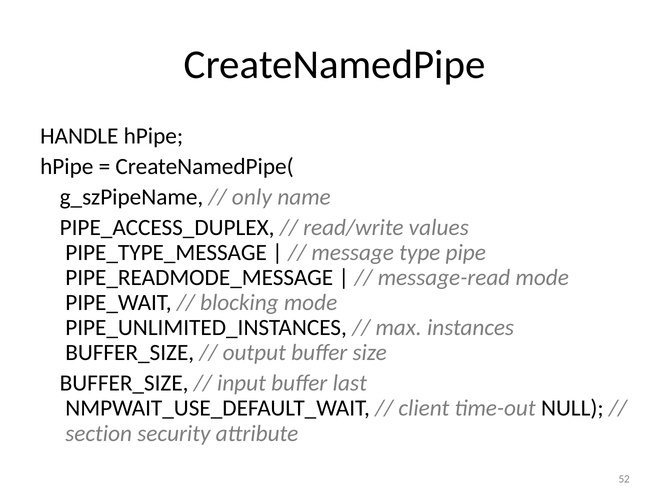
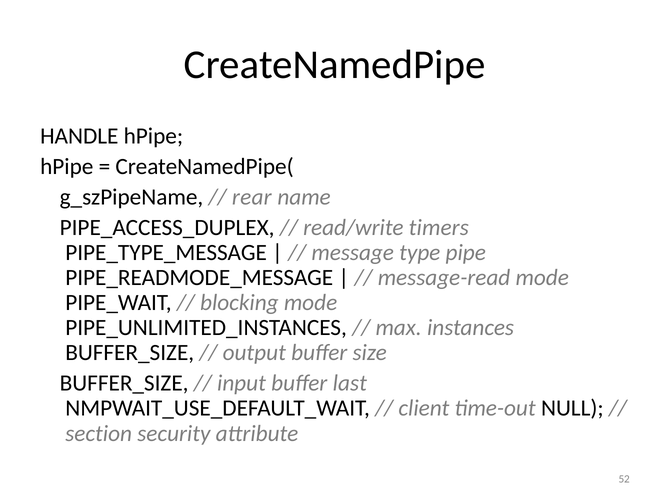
only: only -> rear (252, 197)
values: values -> timers (439, 228)
